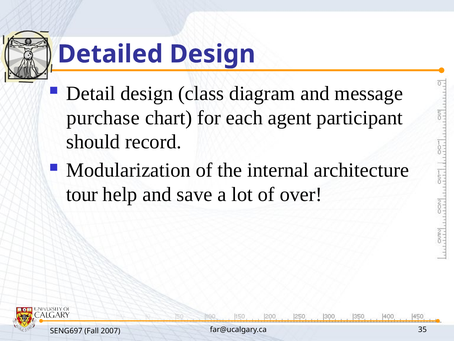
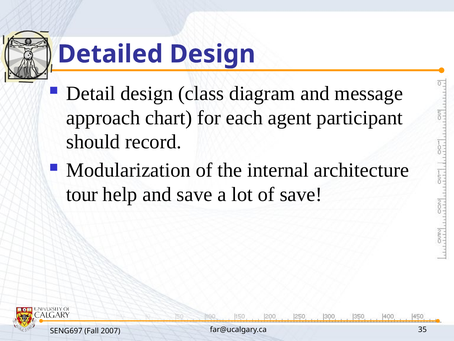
purchase: purchase -> approach (103, 117)
of over: over -> save (301, 194)
